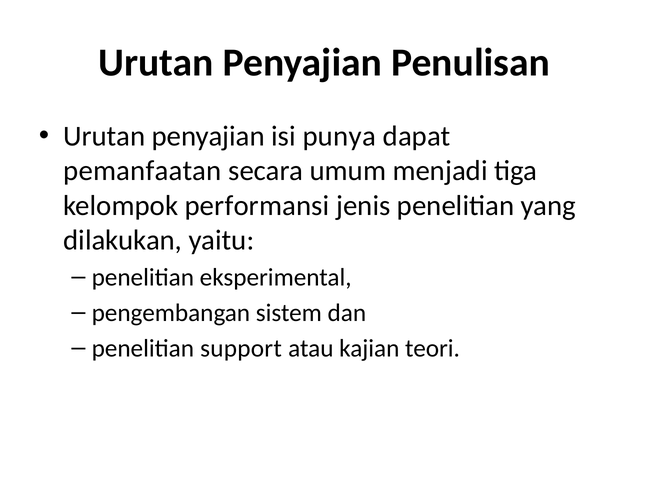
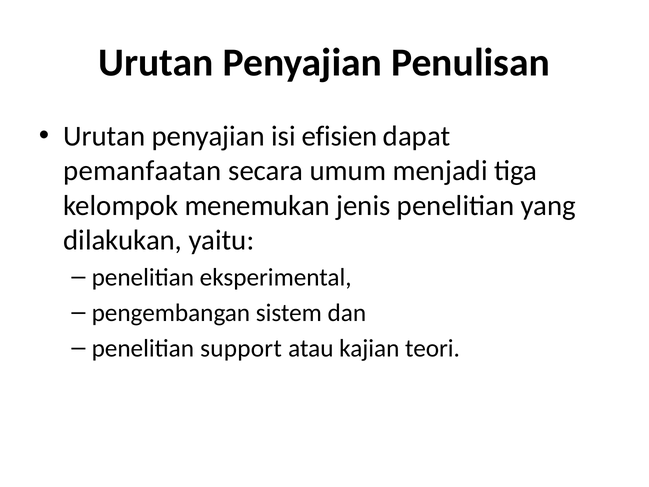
punya: punya -> efisien (340, 136)
performansi: performansi -> menemukan (257, 205)
